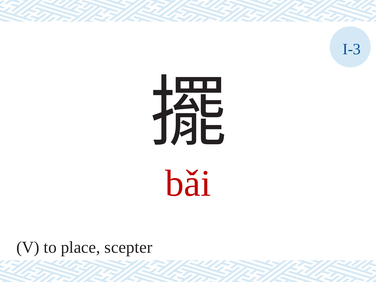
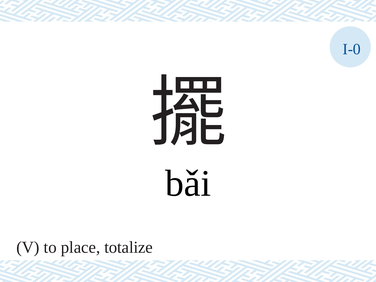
I-3: I-3 -> I-0 (352, 49)
bǎi colour: red -> black (188, 183)
scepter: scepter -> totalize (129, 247)
